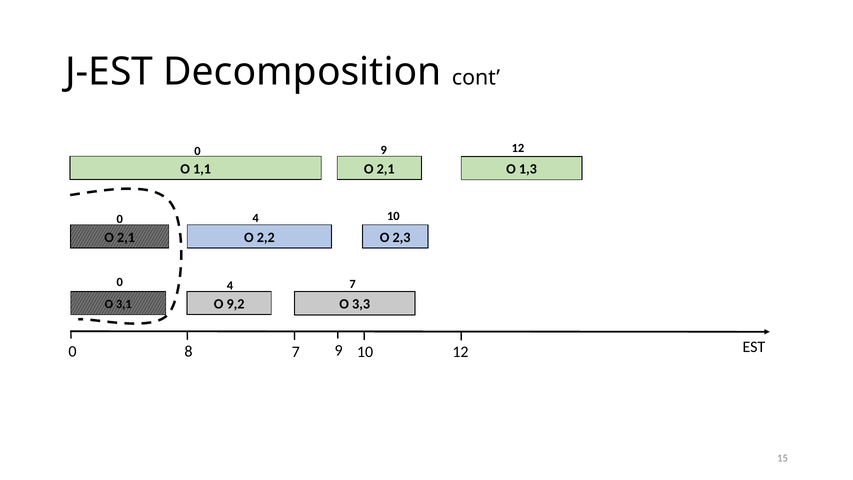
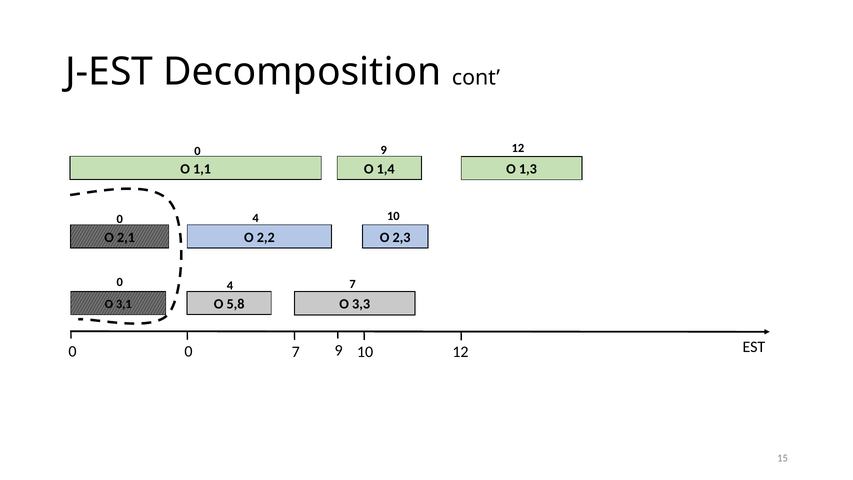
1,1 O 2,1: 2,1 -> 1,4 (386, 169)
9,2: 9,2 -> 5,8 (236, 304)
8: 8 -> 0 (189, 352)
